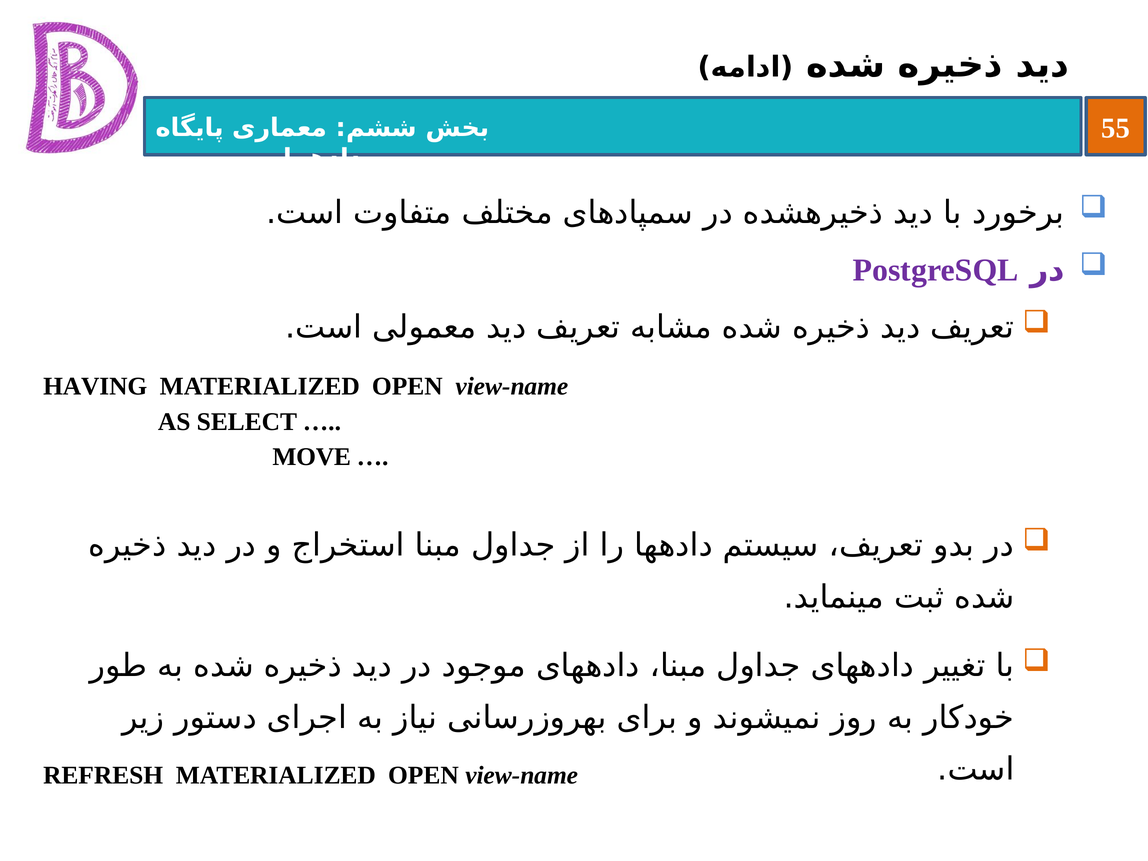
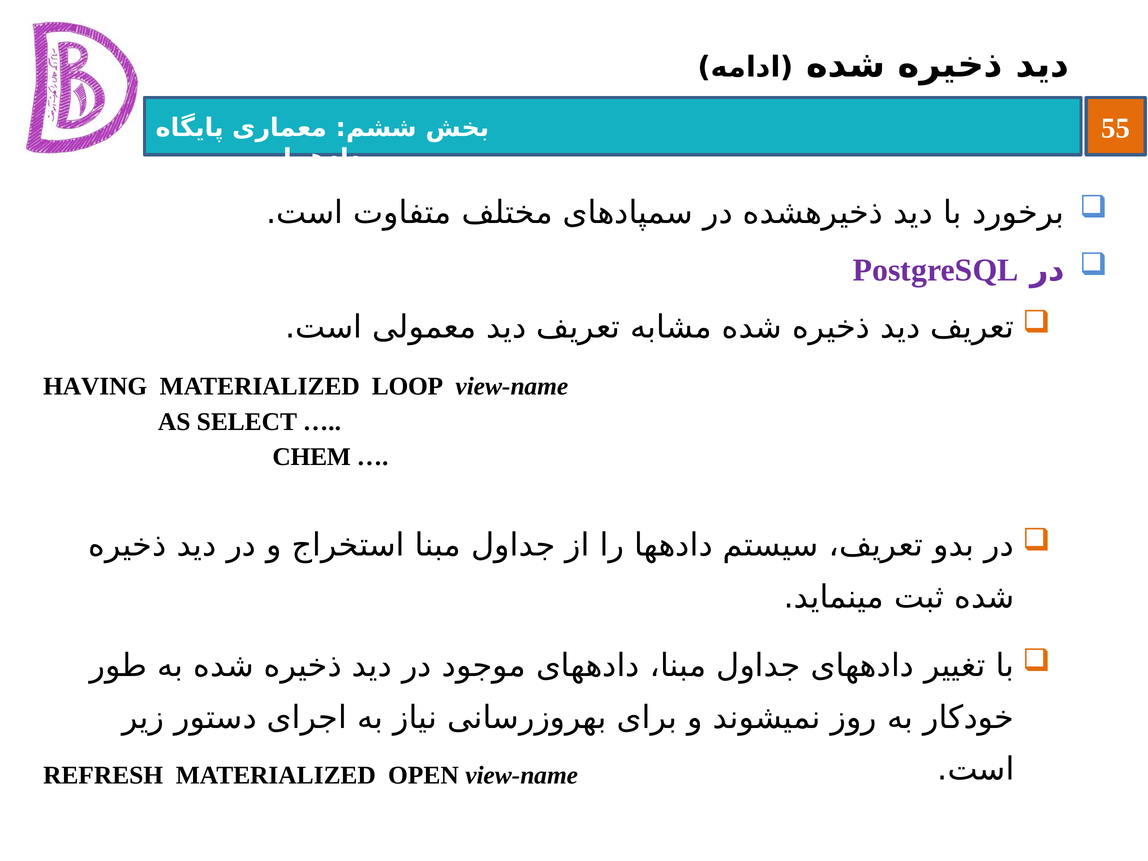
OPEN: OPEN -> LOOP (407, 386)
MOVE: MOVE -> CHEM (312, 457)
